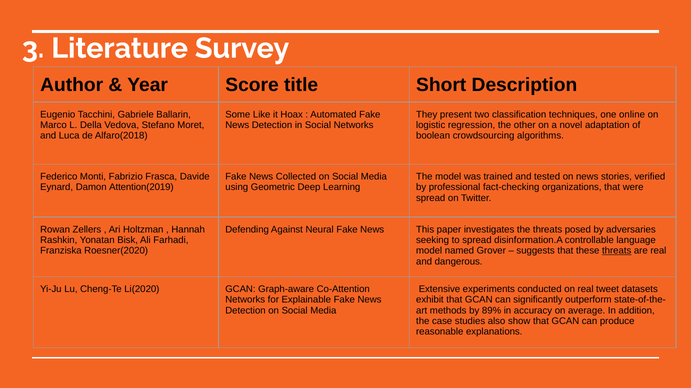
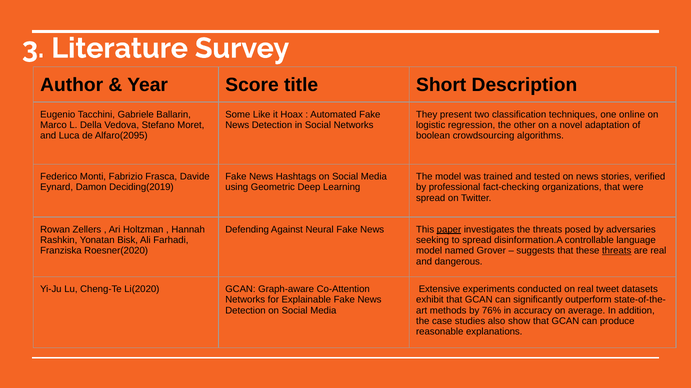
Alfaro(2018: Alfaro(2018 -> Alfaro(2095 (121, 136)
Collected: Collected -> Hashtags (296, 177)
Attention(2019: Attention(2019 -> Deciding(2019 (141, 188)
paper underline: none -> present (449, 230)
89%: 89% -> 76% (492, 311)
